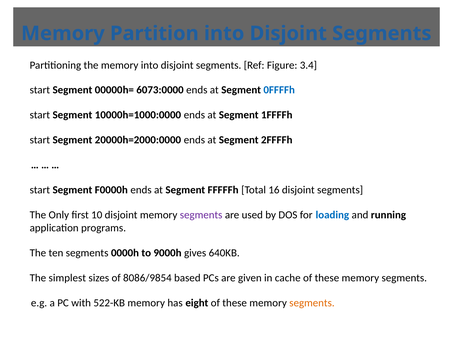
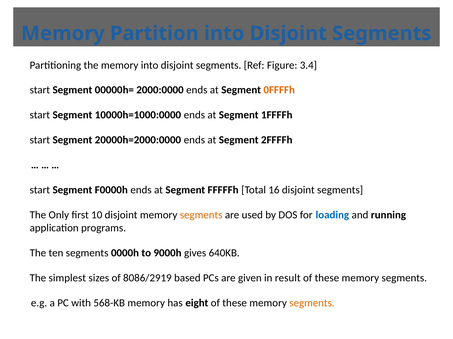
6073:0000: 6073:0000 -> 2000:0000 (160, 90)
0FFFFh colour: blue -> orange (279, 90)
segments colour: purple -> orange (201, 215)
8086/9854: 8086/9854 -> 8086/2919 (147, 279)
cache: cache -> result (288, 279)
522-KB: 522-KB -> 568-KB (109, 304)
